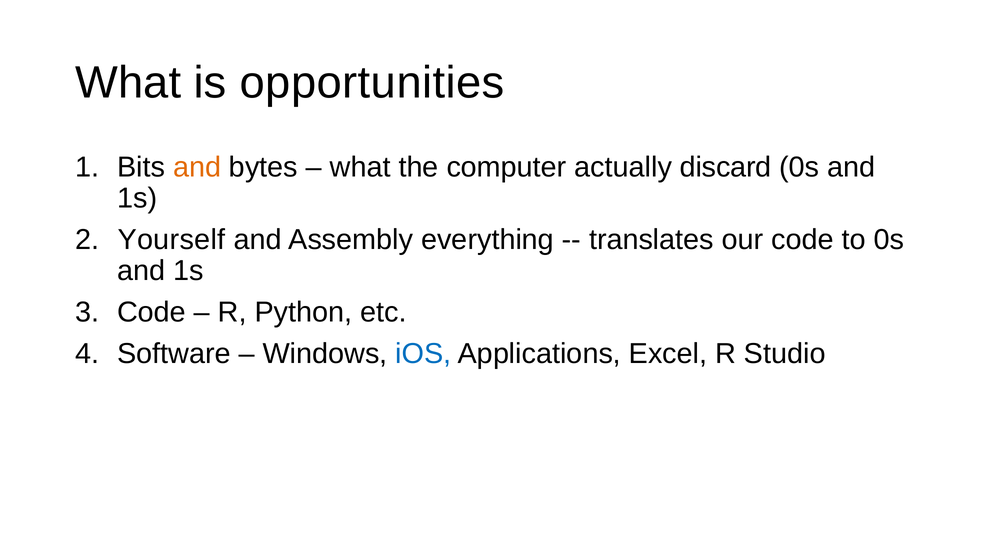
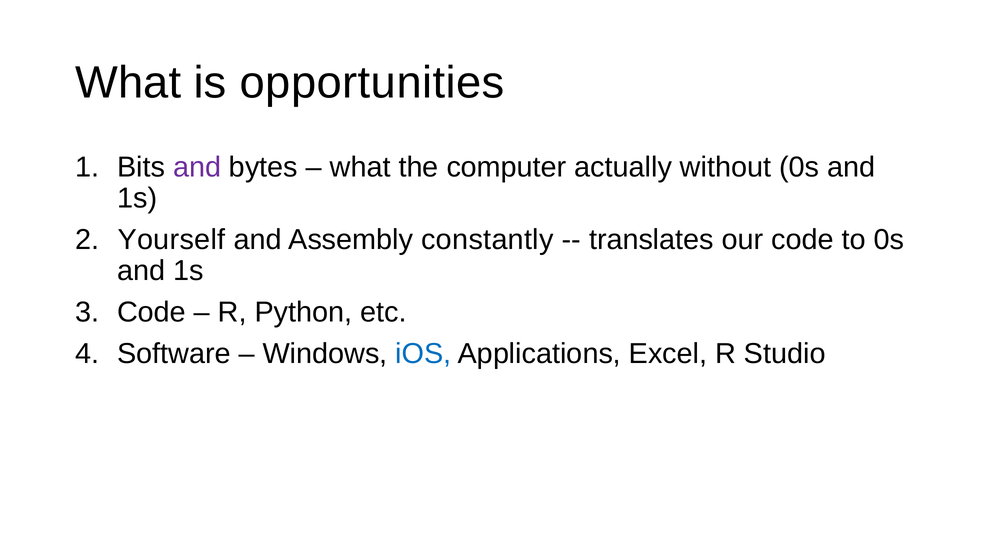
and colour: orange -> purple (197, 167)
discard: discard -> without (726, 167)
everything: everything -> constantly (487, 240)
